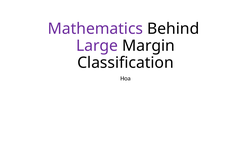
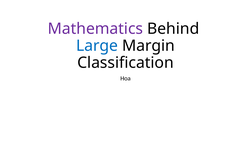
Large colour: purple -> blue (97, 46)
